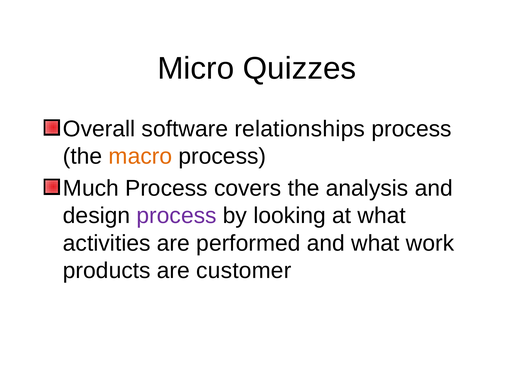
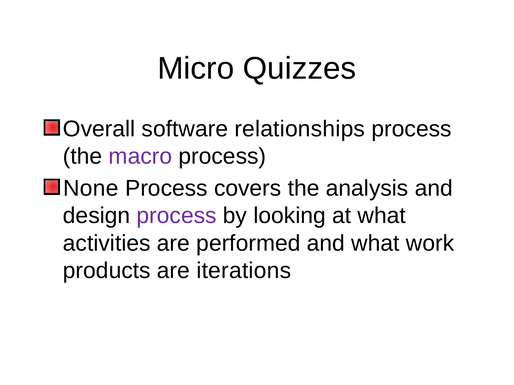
macro colour: orange -> purple (140, 157)
Much: Much -> None (91, 189)
customer: customer -> iterations (244, 271)
